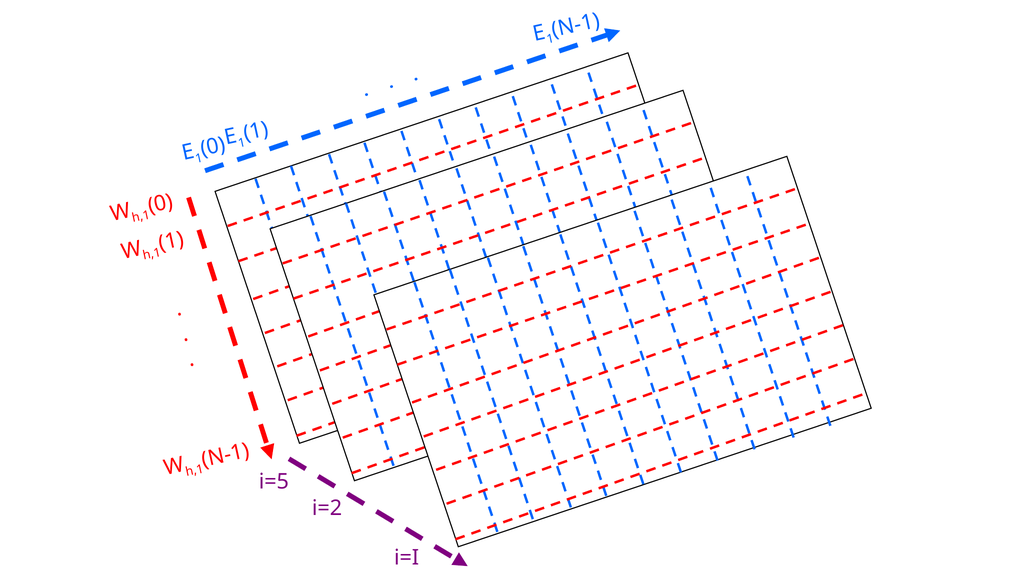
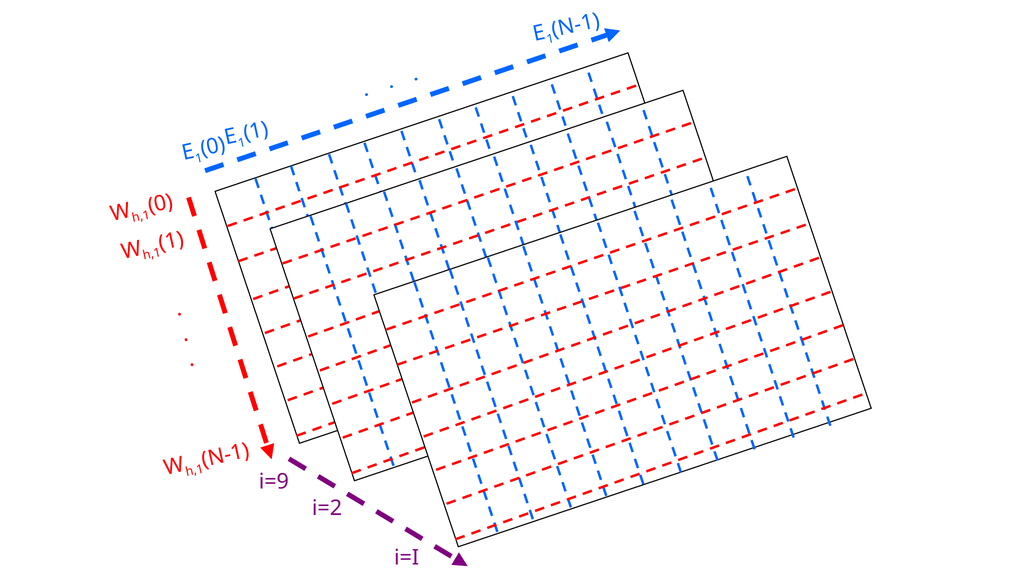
i=5: i=5 -> i=9 (274, 481)
